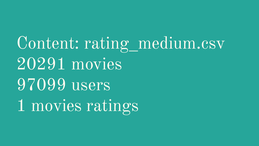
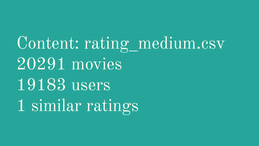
97099: 97099 -> 19183 (42, 84)
1 movies: movies -> similar (56, 105)
